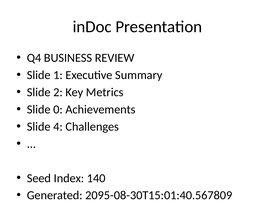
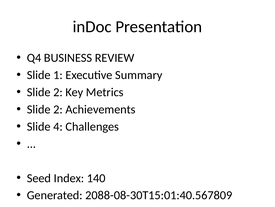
0: 0 -> 2 (58, 109)
2095-08-30T15:01:40.567809: 2095-08-30T15:01:40.567809 -> 2088-08-30T15:01:40.567809 (159, 195)
